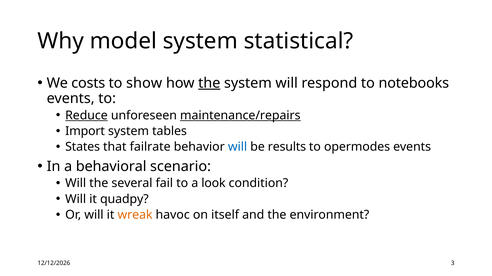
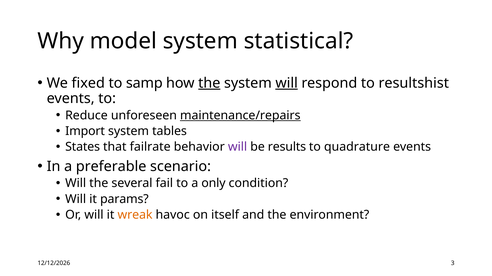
costs: costs -> fixed (88, 83)
show: show -> samp (144, 83)
will underline: none -> present (287, 83)
notebooks: notebooks -> resultshist (414, 83)
Reduce underline: present -> none (86, 116)
will colour: blue -> purple (238, 147)
opermodes: opermodes -> quadrature (357, 147)
behavioral: behavioral -> preferable (111, 167)
look: look -> only (213, 184)
quadpy: quadpy -> params (124, 200)
